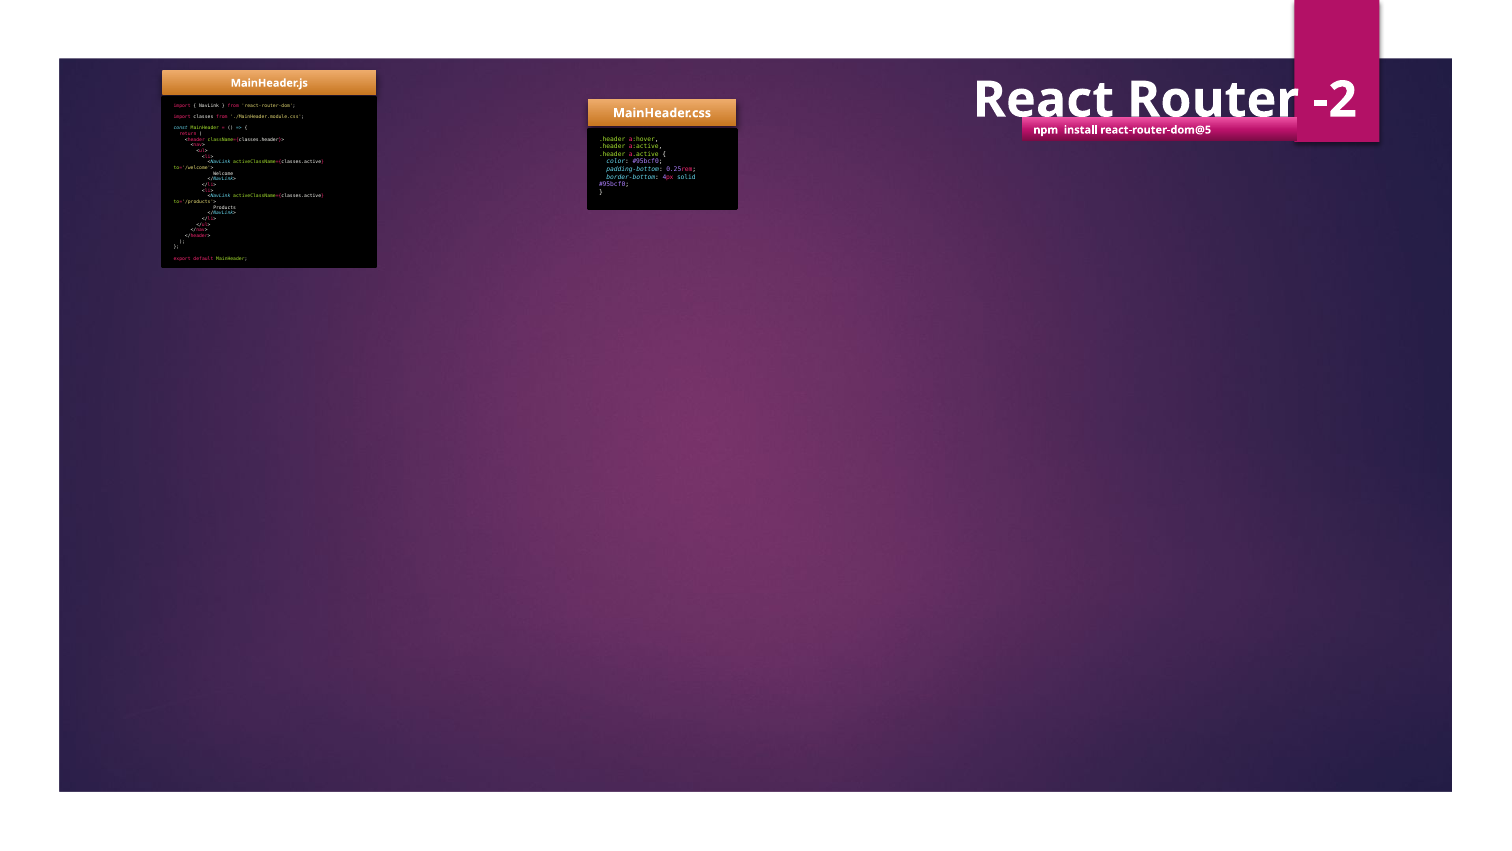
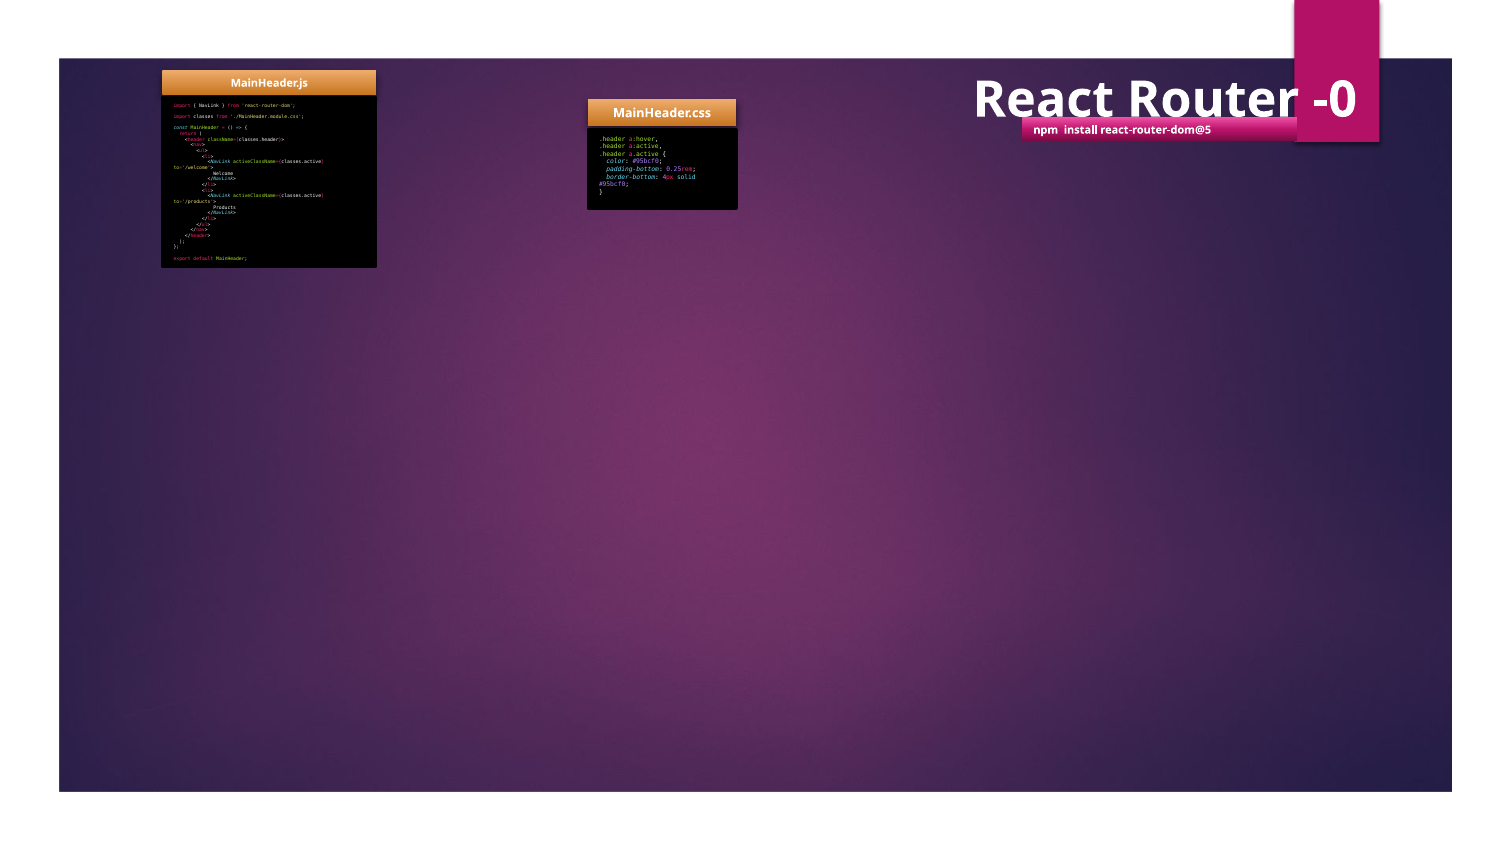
-2: -2 -> -0 (1335, 100)
